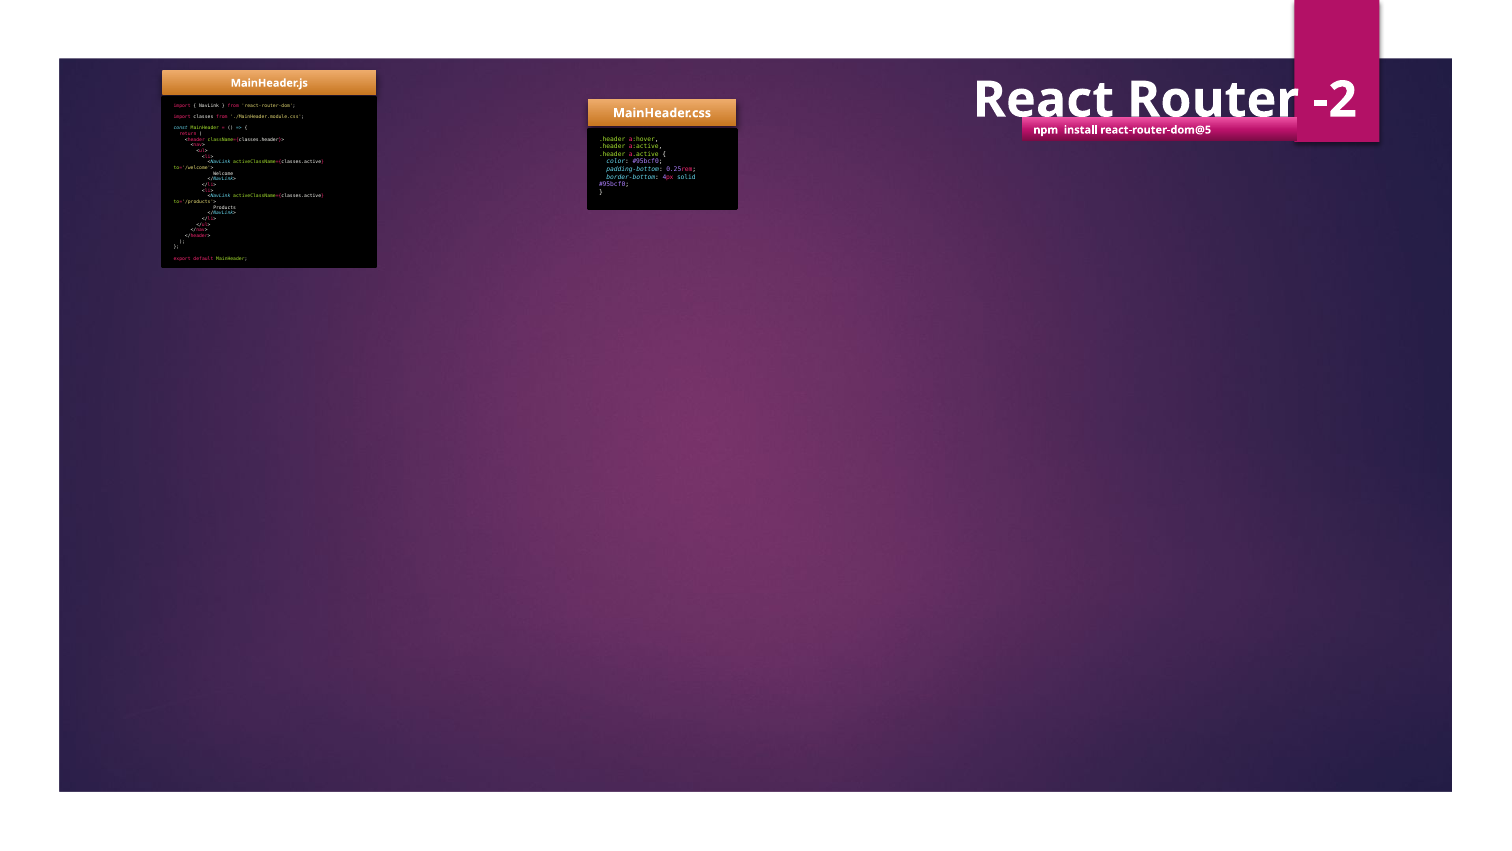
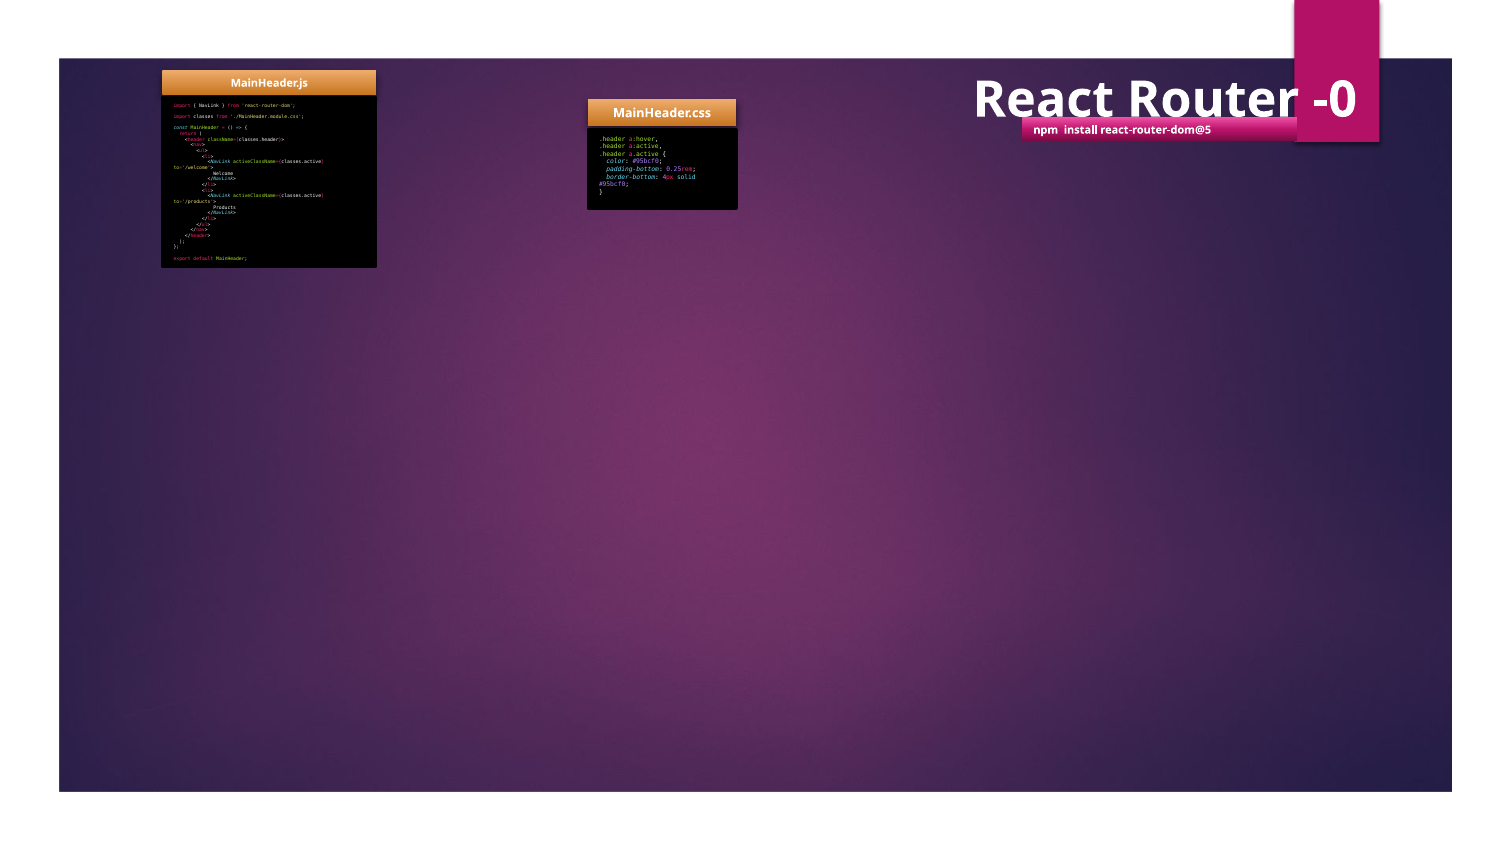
-2: -2 -> -0 (1335, 100)
